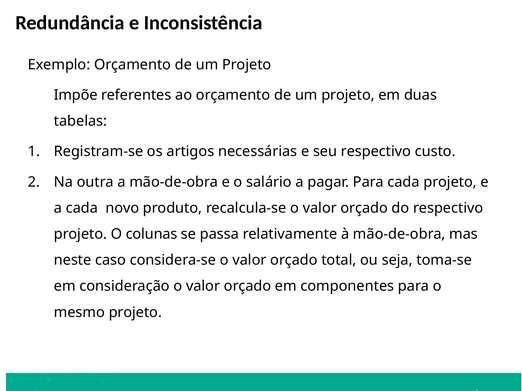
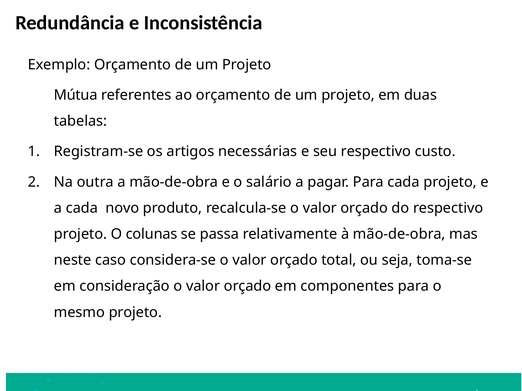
Impõe: Impõe -> Mútua (76, 95)
